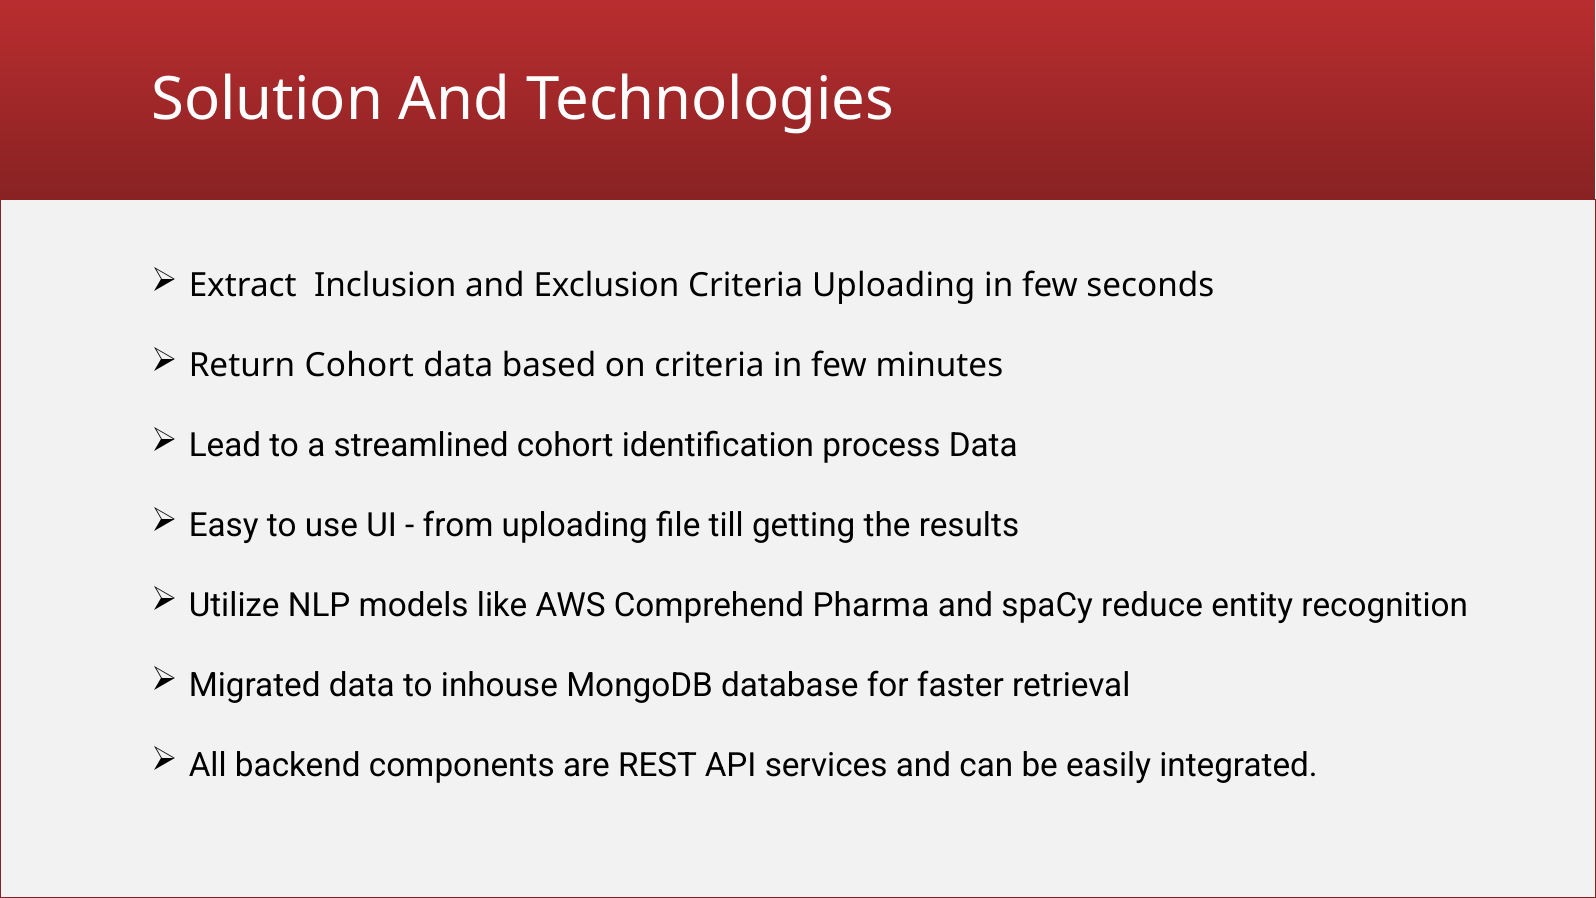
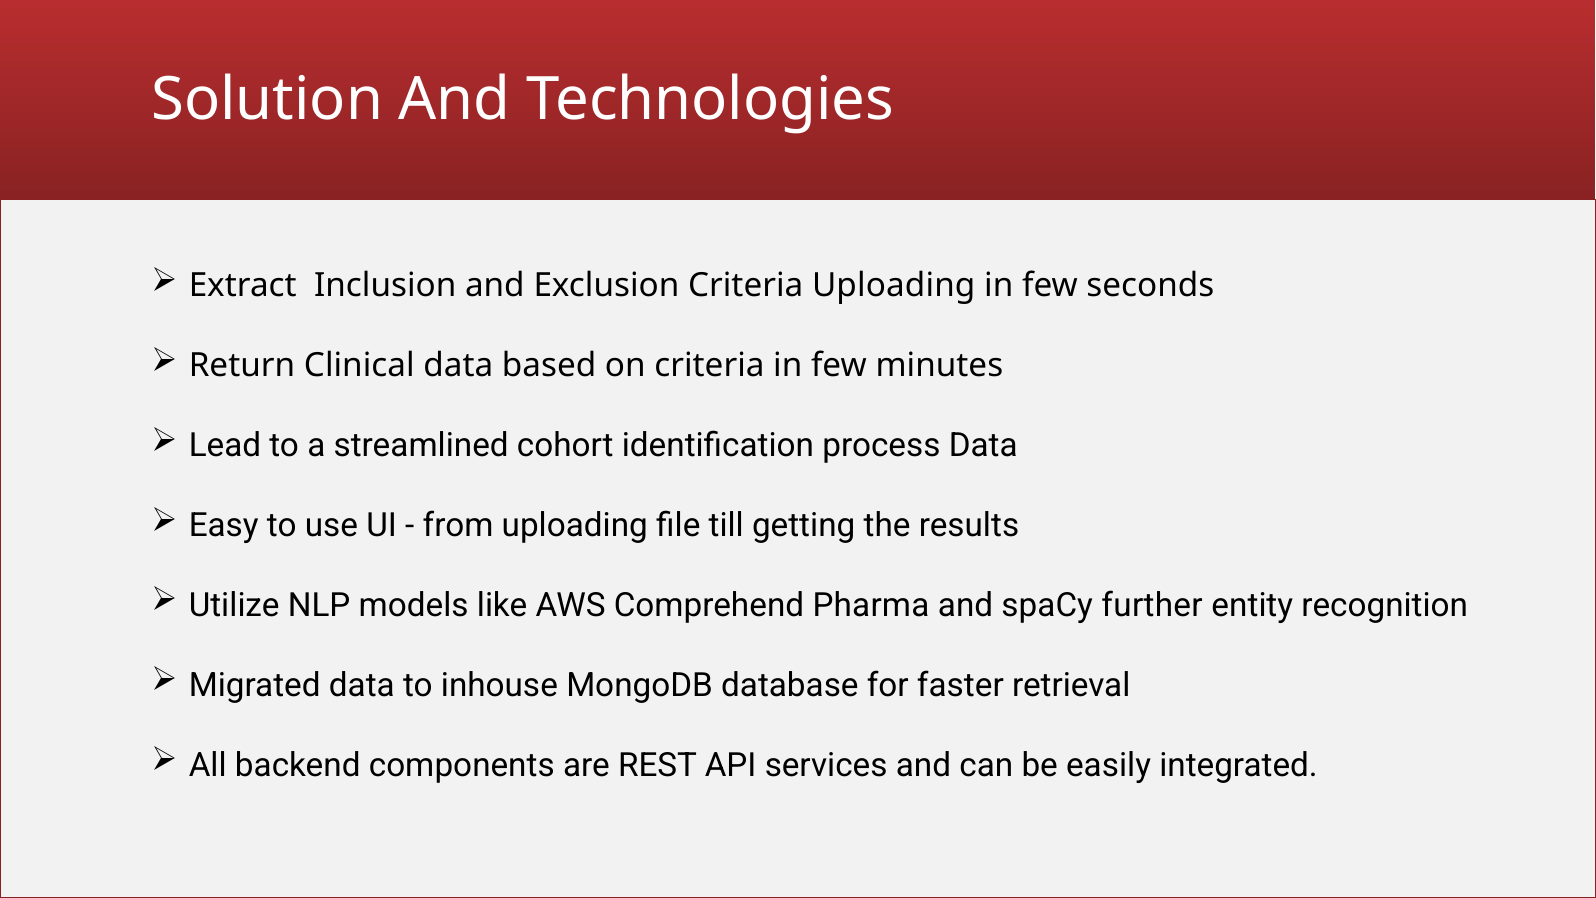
Return Cohort: Cohort -> Clinical (359, 366)
reduce: reduce -> further (1152, 605)
